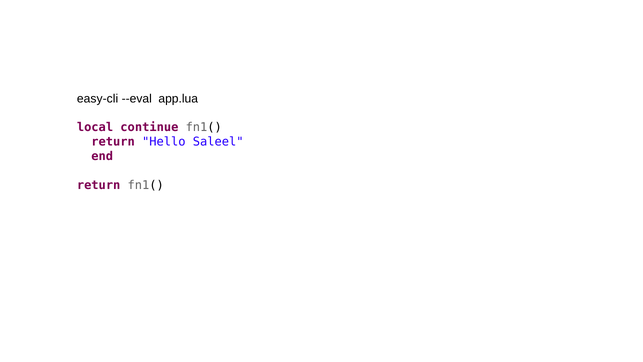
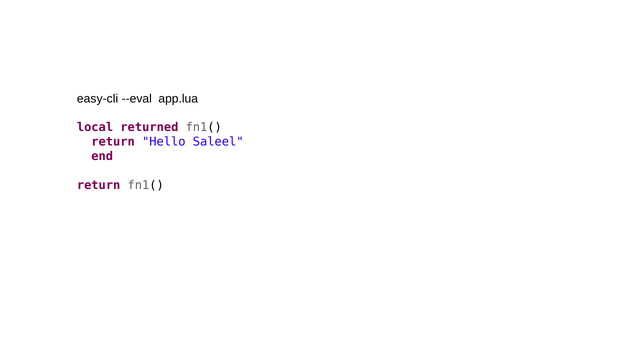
continue: continue -> returned (149, 127)
